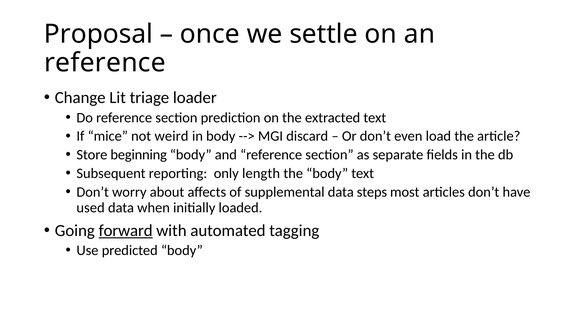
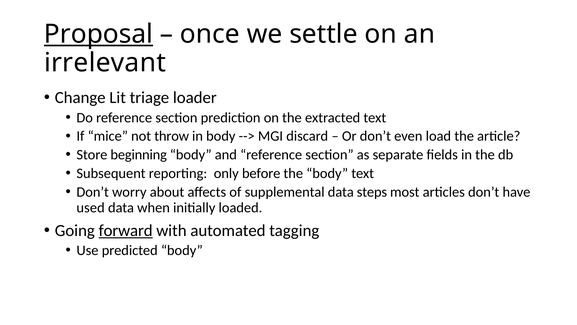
Proposal underline: none -> present (98, 34)
reference: reference -> irrelevant (105, 63)
weird: weird -> throw (172, 136)
length: length -> before (261, 173)
